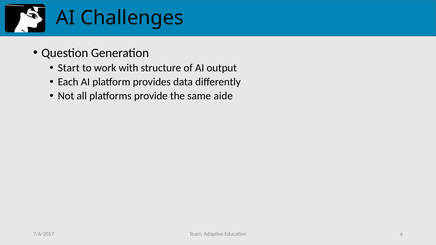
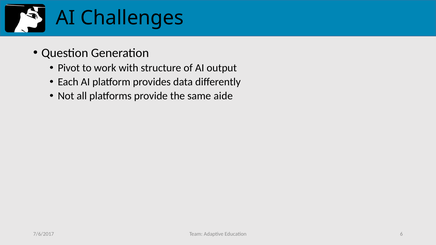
Start: Start -> Pivot (69, 68)
